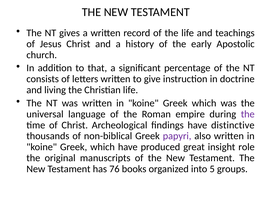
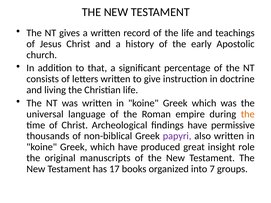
the colour: purple -> orange (248, 114)
distinctive: distinctive -> permissive (233, 125)
76: 76 -> 17 (114, 169)
5: 5 -> 7 (212, 169)
